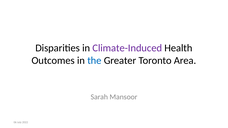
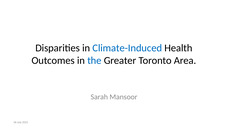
Climate-Induced colour: purple -> blue (127, 48)
